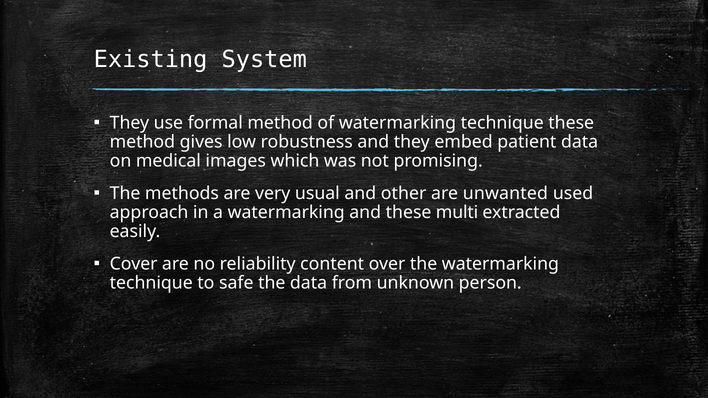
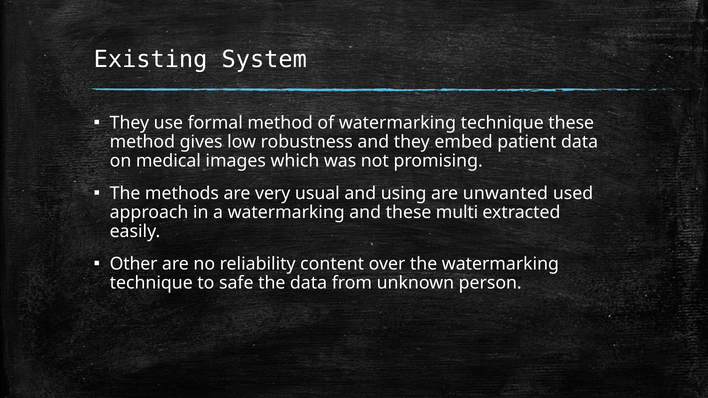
other: other -> using (404, 193)
Cover: Cover -> Other (134, 264)
